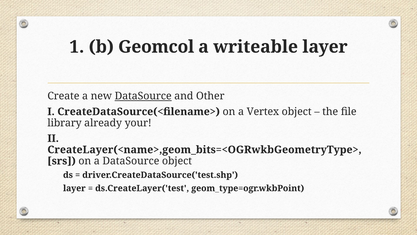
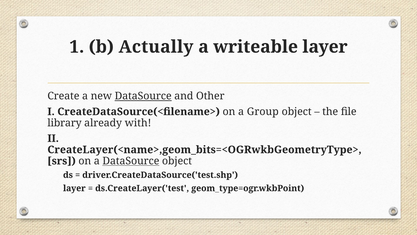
Geomcol: Geomcol -> Actually (156, 47)
Vertex: Vertex -> Group (263, 111)
your: your -> with (138, 123)
DataSource underline: none -> present (131, 161)
